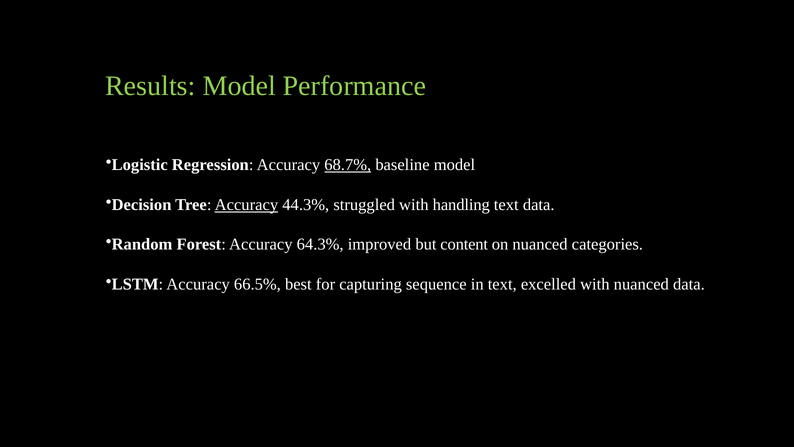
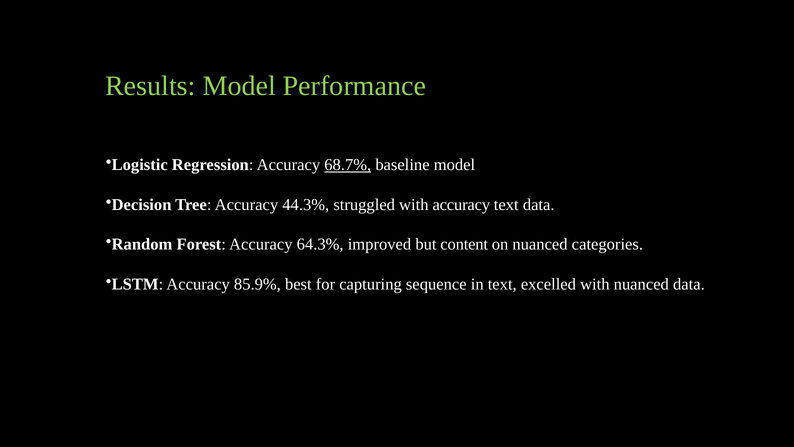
Accuracy underline: present -> none (246, 205)
with handling: handling -> accuracy (461, 205)
66.5%: 66.5% -> 85.9% (257, 284)
